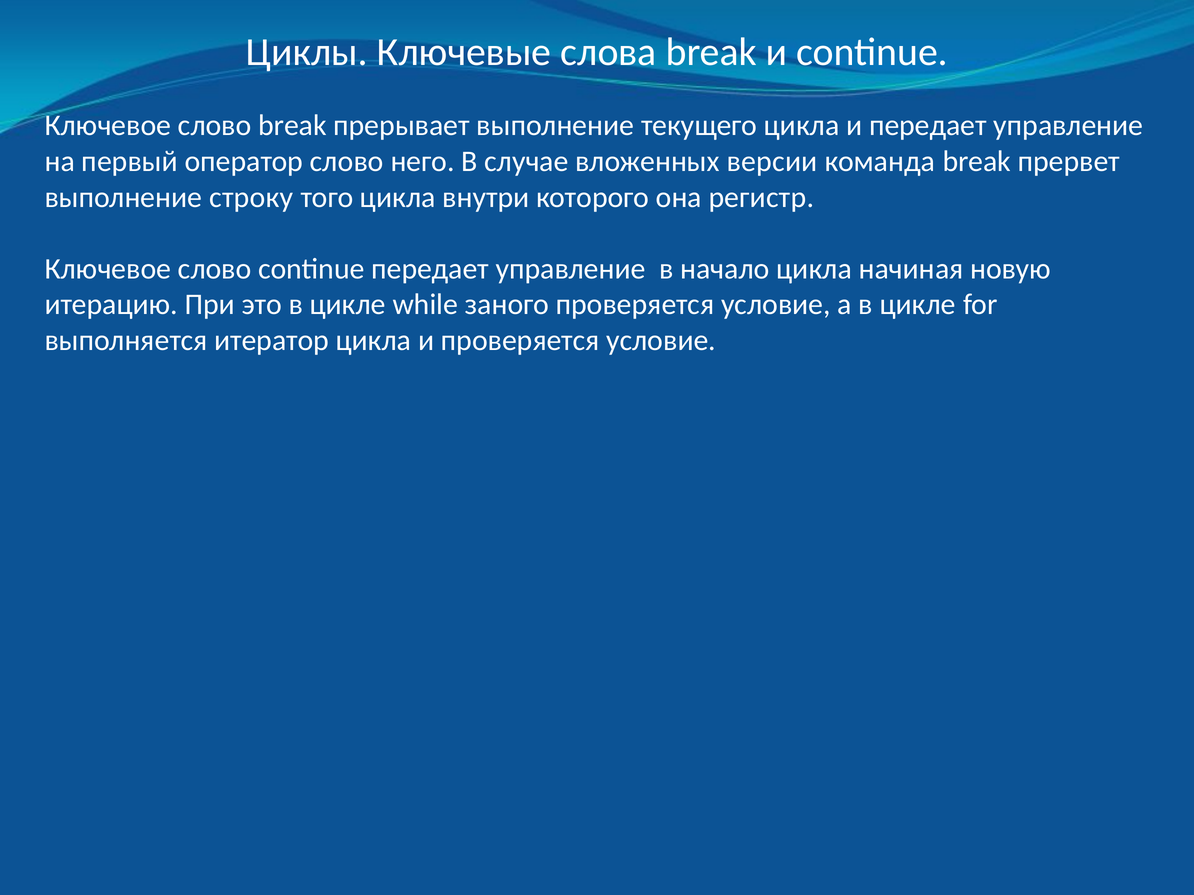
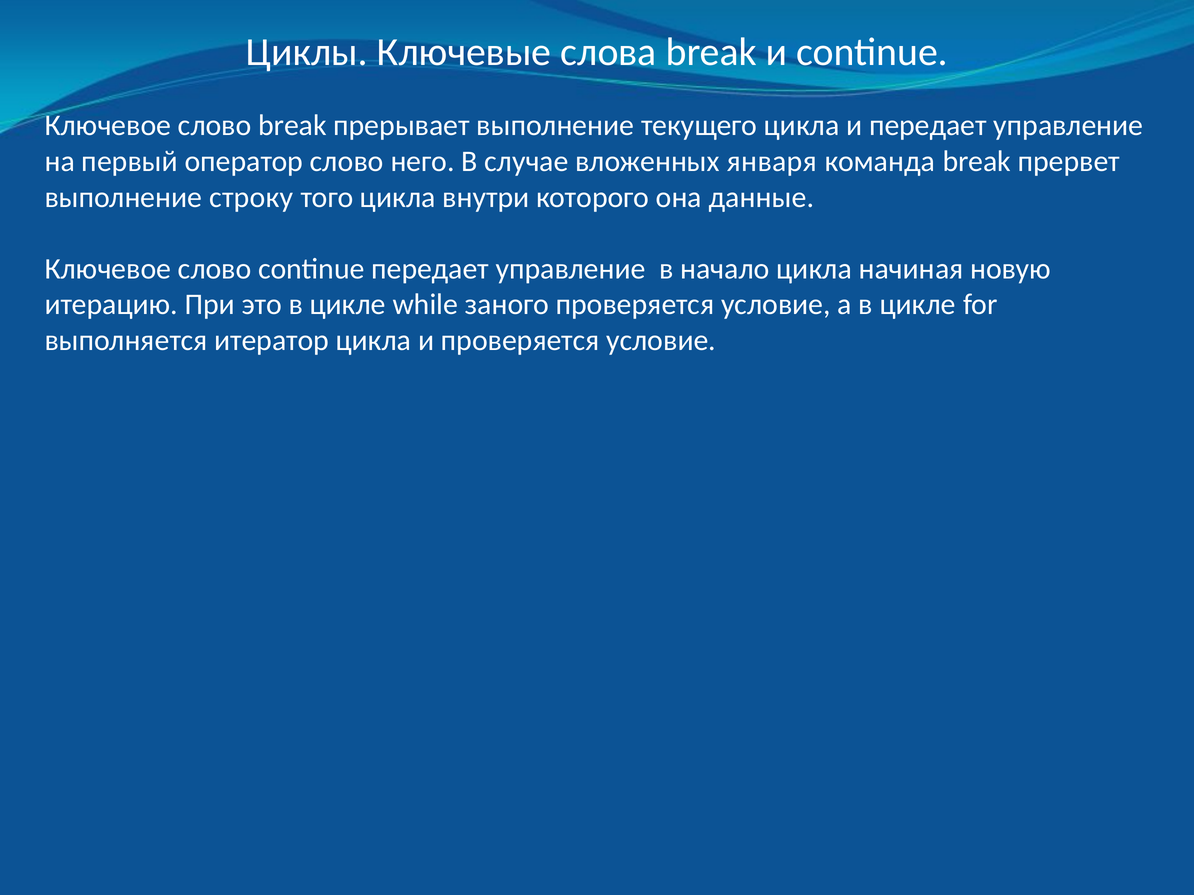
версии: версии -> января (772, 161)
регистр: регистр -> данные (761, 197)
